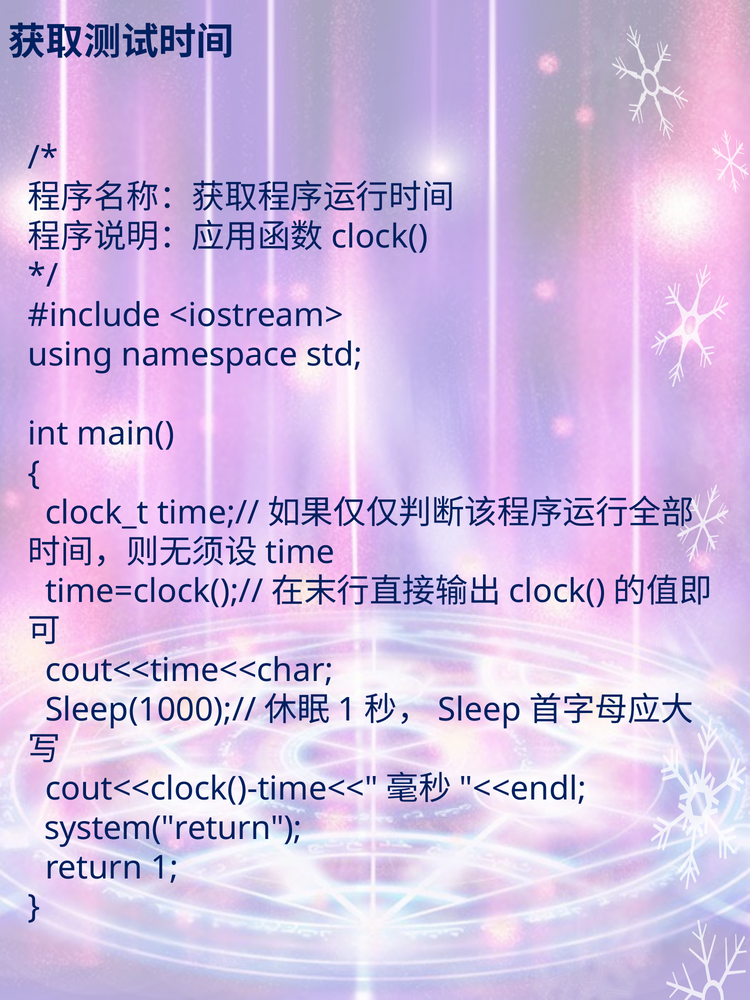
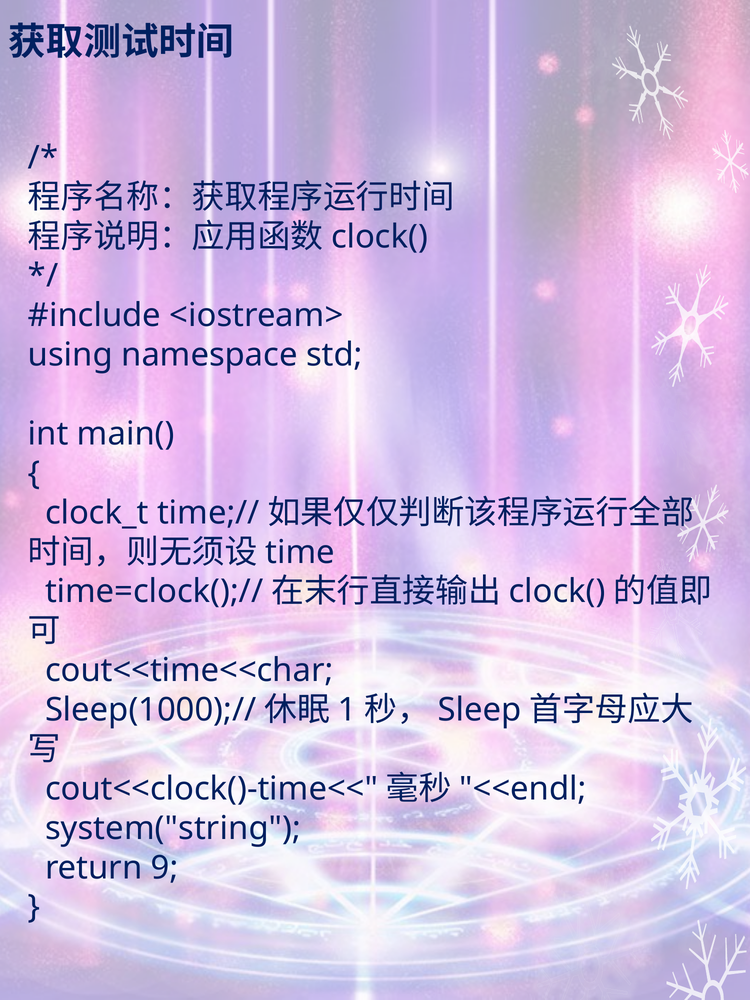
system("return: system("return -> system("string (173, 828)
return 1: 1 -> 9 (165, 868)
